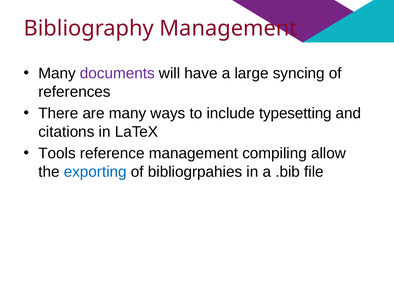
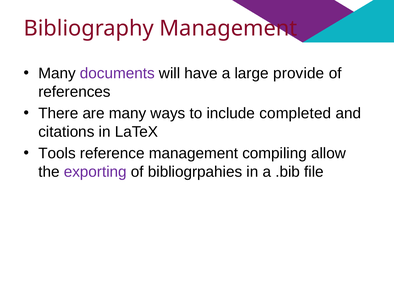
syncing: syncing -> provide (299, 73)
typesetting: typesetting -> completed (295, 113)
exporting colour: blue -> purple (95, 171)
